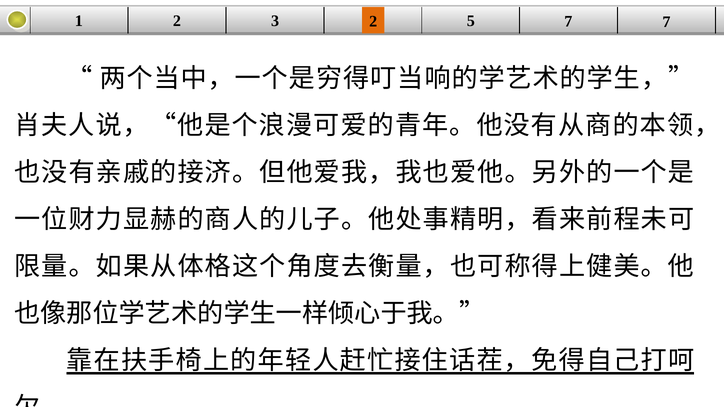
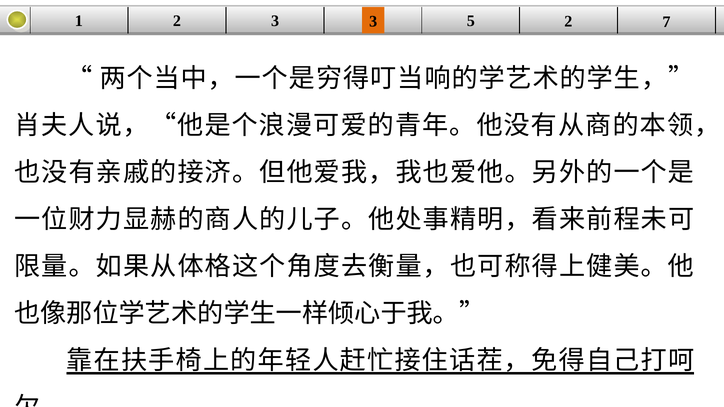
3 2: 2 -> 3 (373, 21)
5 7: 7 -> 2 (568, 22)
